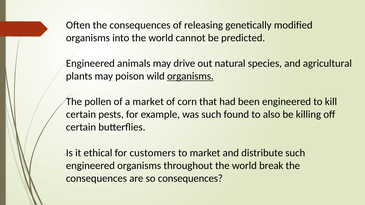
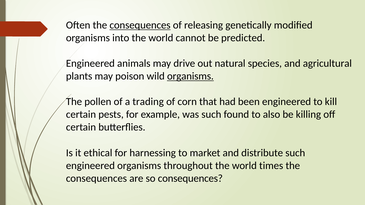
consequences underline: none -> present (140, 25)
a market: market -> trading (148, 102)
customers: customers -> harnessing (153, 153)
break: break -> times (271, 166)
